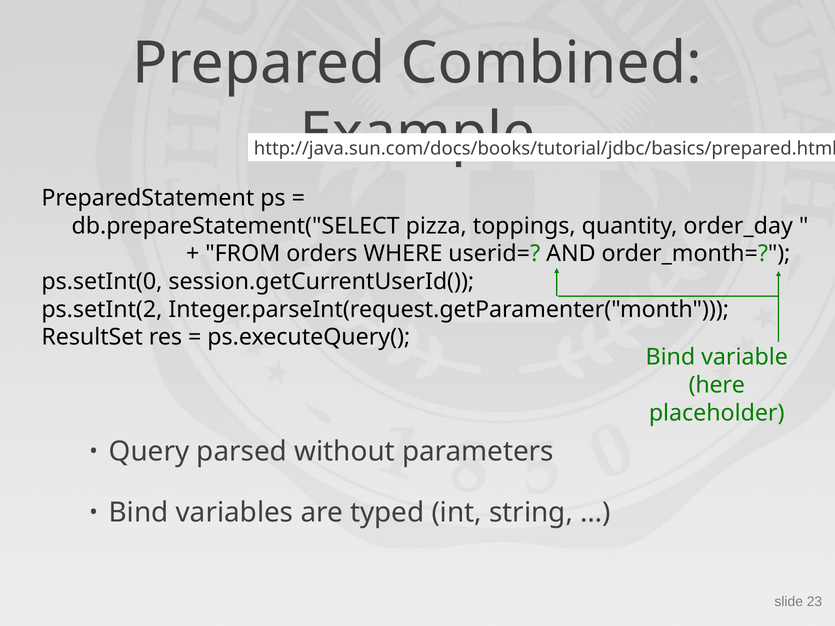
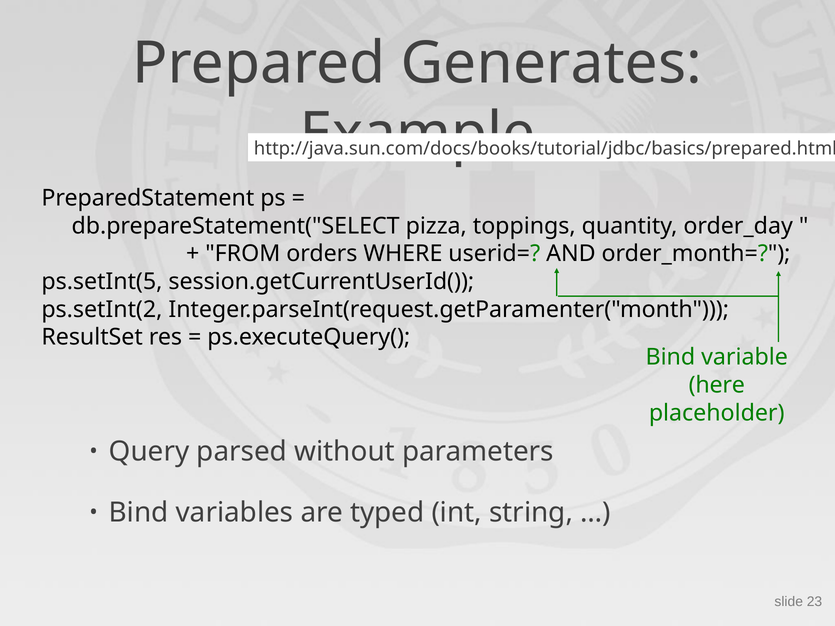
Combined: Combined -> Generates (551, 63)
ps.setInt(0: ps.setInt(0 -> ps.setInt(5 (102, 282)
